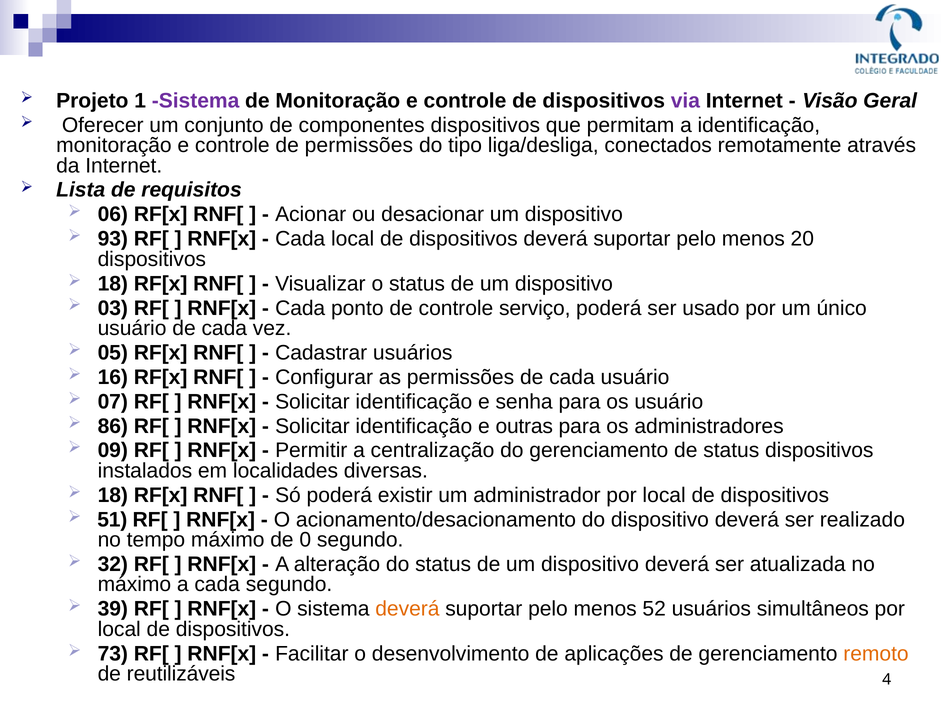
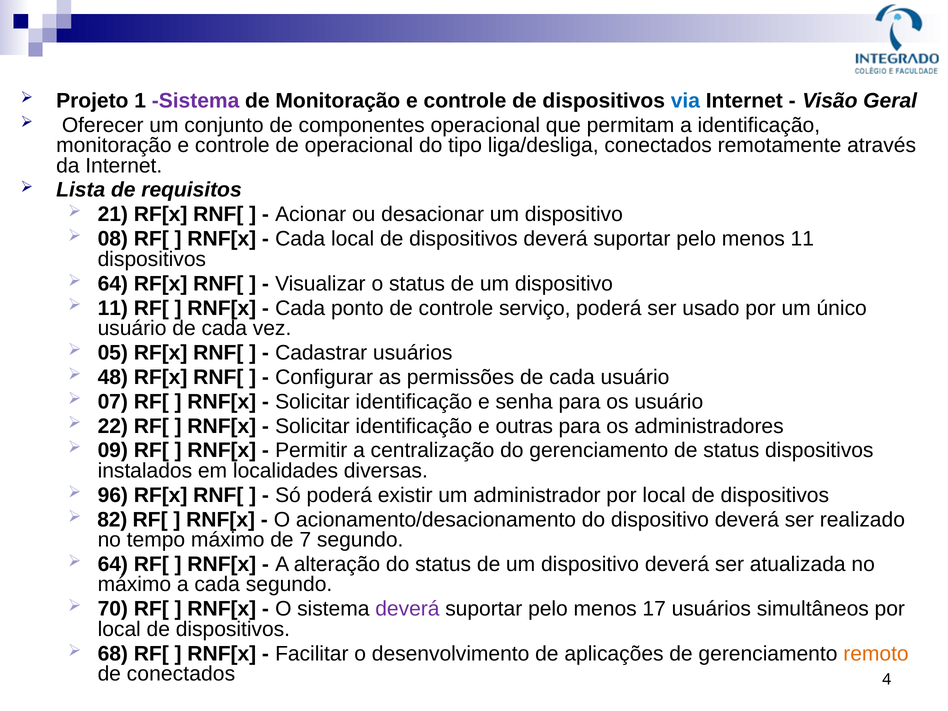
via colour: purple -> blue (685, 101)
componentes dispositivos: dispositivos -> operacional (485, 125)
de permissões: permissões -> operacional (359, 145)
06: 06 -> 21 (113, 214)
93: 93 -> 08 (113, 239)
menos 20: 20 -> 11 (802, 239)
18: 18 -> 64 (113, 284)
03: 03 -> 11 (113, 308)
16: 16 -> 48 (113, 377)
86: 86 -> 22 (113, 426)
18: 18 -> 96 (113, 495)
51: 51 -> 82 (112, 520)
0: 0 -> 7 (305, 540)
32: 32 -> 64 (113, 564)
39: 39 -> 70 (113, 609)
deverá colour: orange -> purple (407, 609)
52: 52 -> 17 (654, 609)
73: 73 -> 68 (113, 654)
de reutilizáveis: reutilizáveis -> conectados (181, 674)
